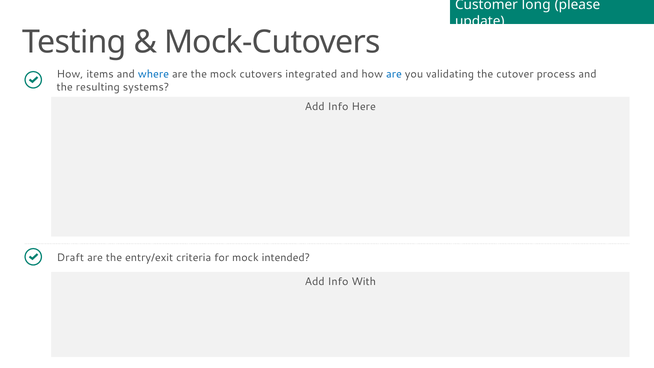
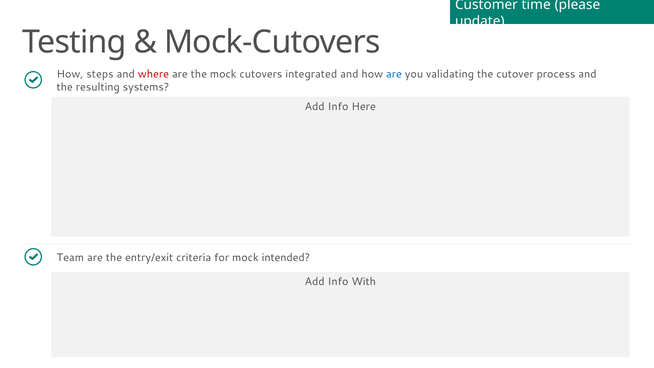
long: long -> time (536, 5)
items: items -> steps (100, 74)
where colour: blue -> red (153, 74)
Draft: Draft -> Team (70, 257)
